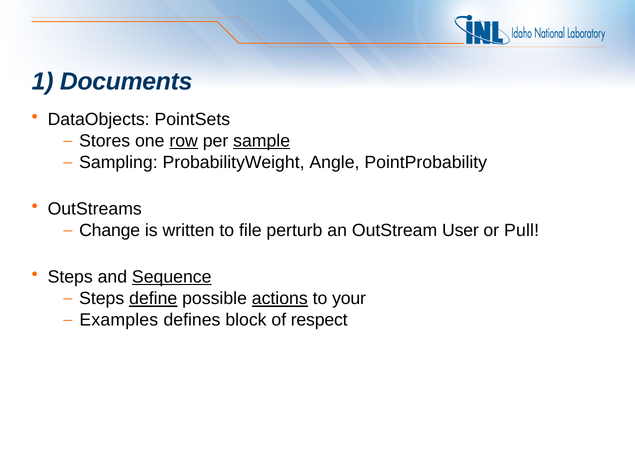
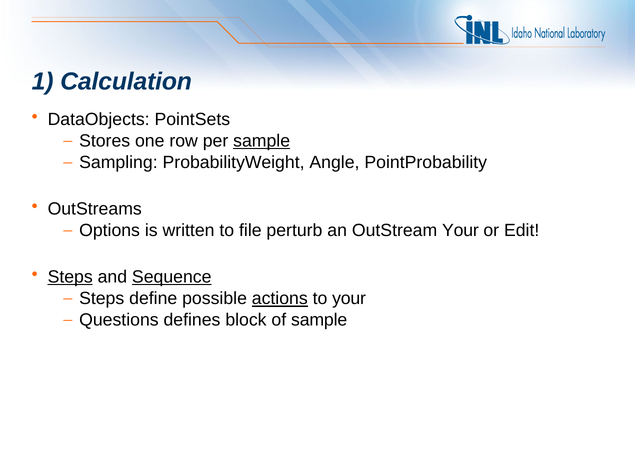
Documents: Documents -> Calculation (126, 82)
row underline: present -> none (184, 141)
Change: Change -> Options (110, 231)
OutStream User: User -> Your (460, 231)
Pull: Pull -> Edit (522, 231)
Steps underline: none -> present (70, 277)
define underline: present -> none (153, 299)
Examples: Examples -> Questions (119, 320)
of respect: respect -> sample (319, 320)
